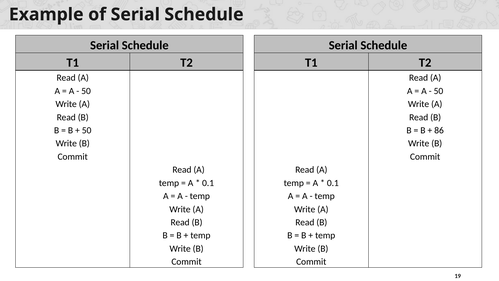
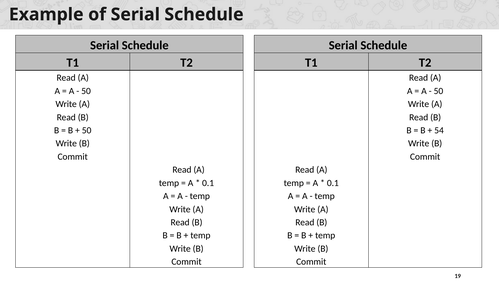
86: 86 -> 54 (439, 130)
